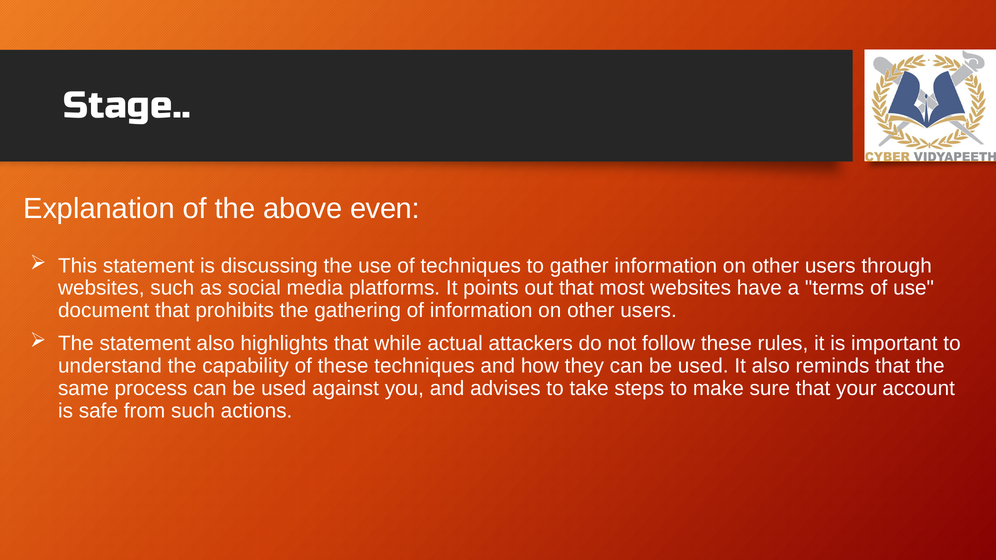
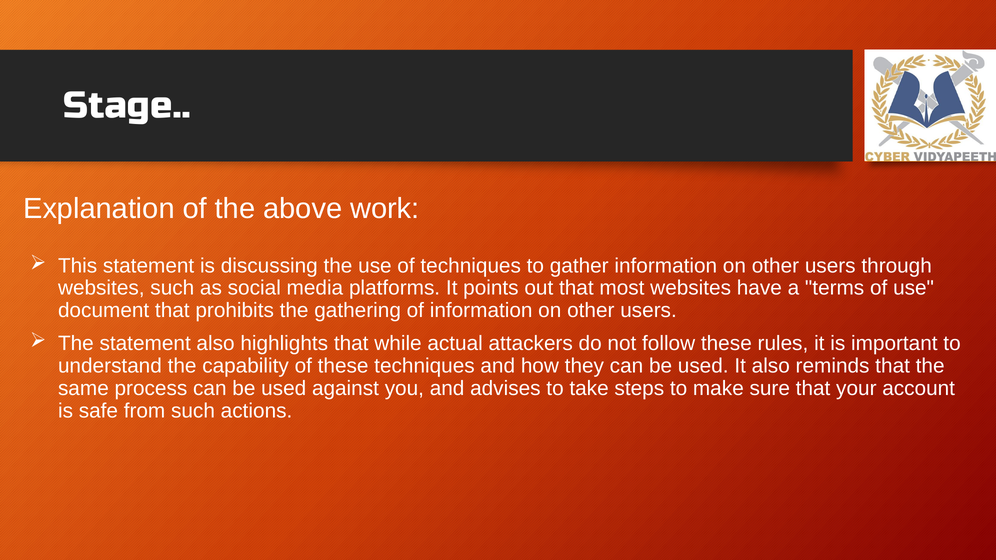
even: even -> work (385, 209)
